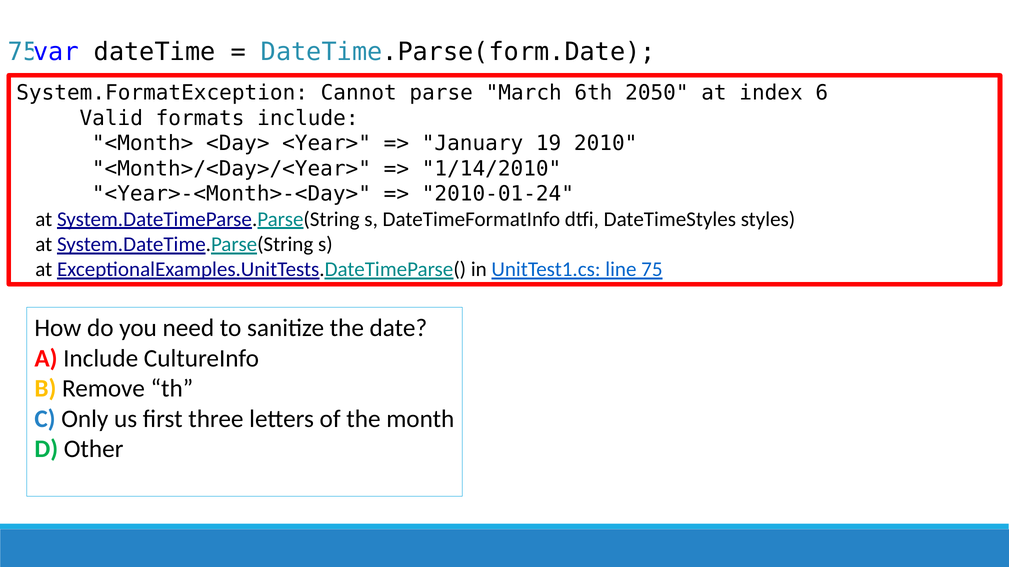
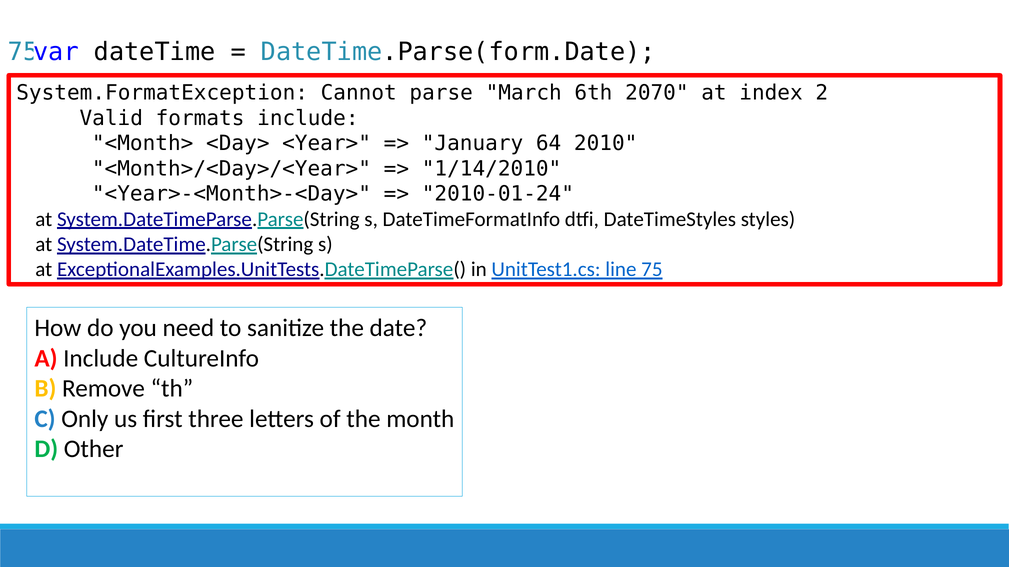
2050: 2050 -> 2070 (657, 93)
6: 6 -> 2 (822, 93)
19: 19 -> 64 (549, 144)
